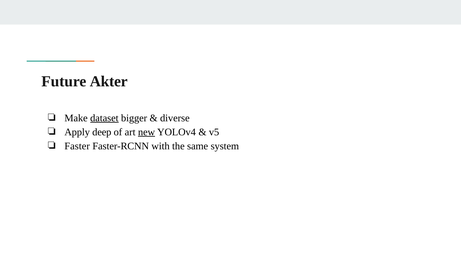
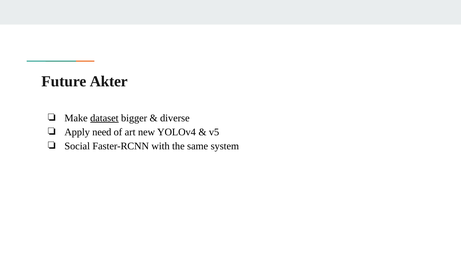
deep: deep -> need (102, 132)
new underline: present -> none (147, 132)
Faster: Faster -> Social (77, 146)
